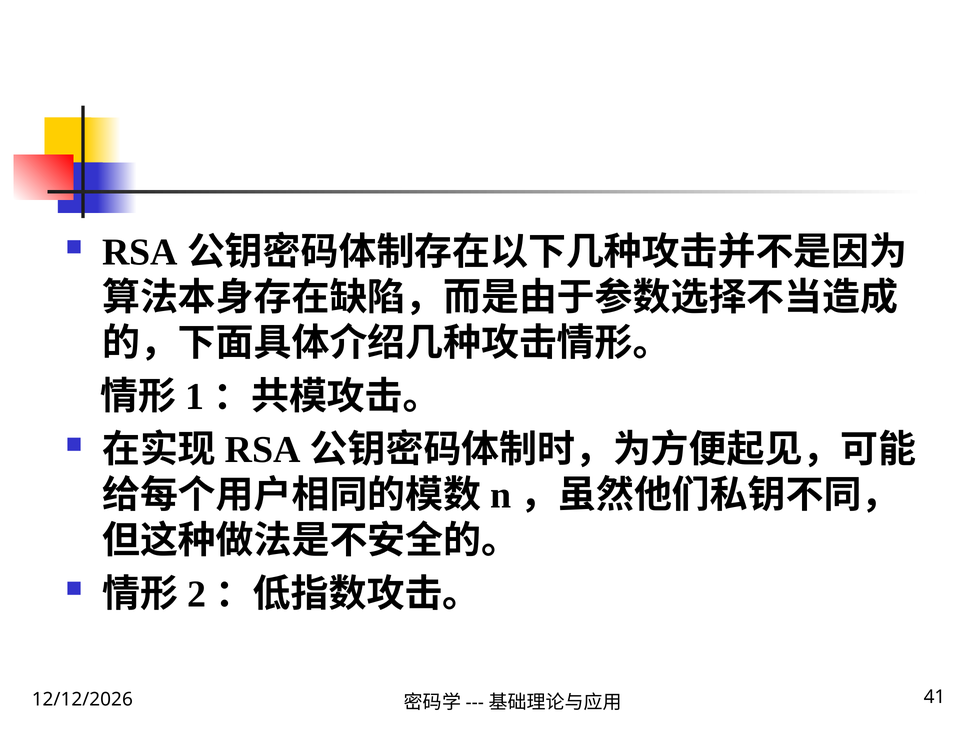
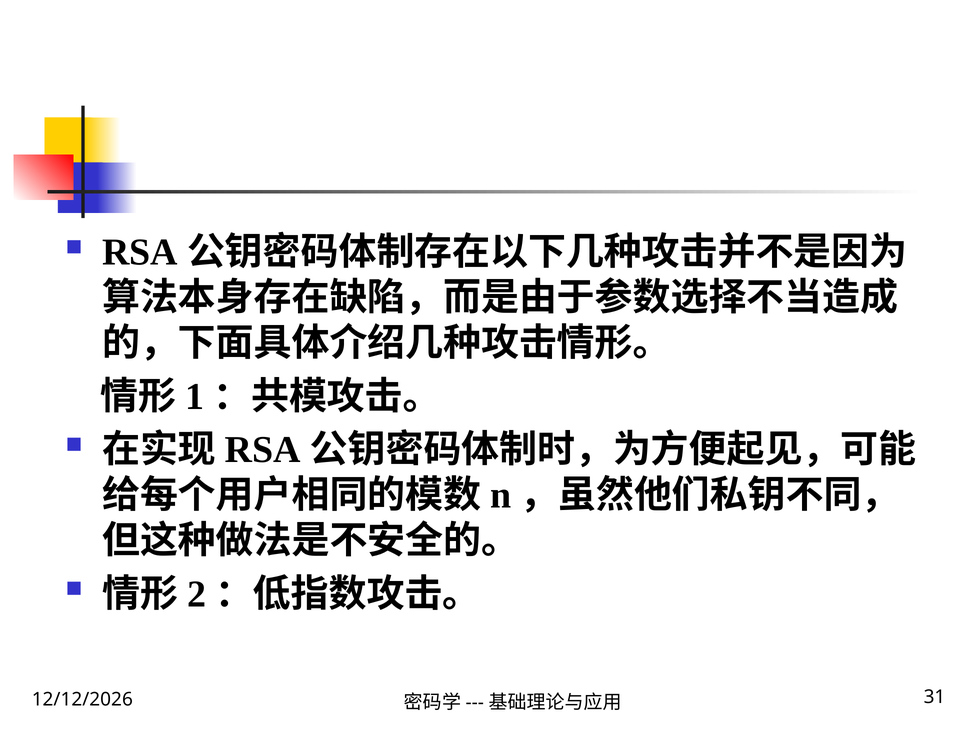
41: 41 -> 31 (934, 697)
